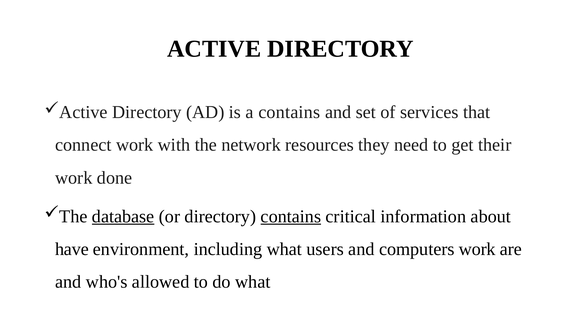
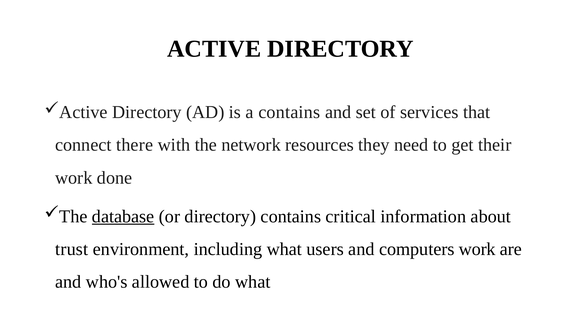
connect work: work -> there (135, 145)
contains underline: present -> none (291, 216)
have: have -> trust (72, 249)
